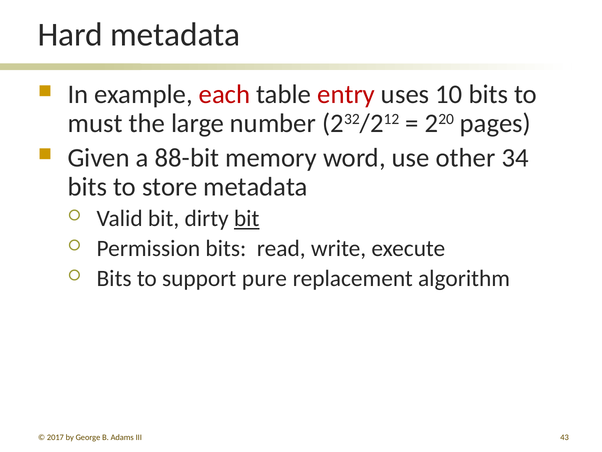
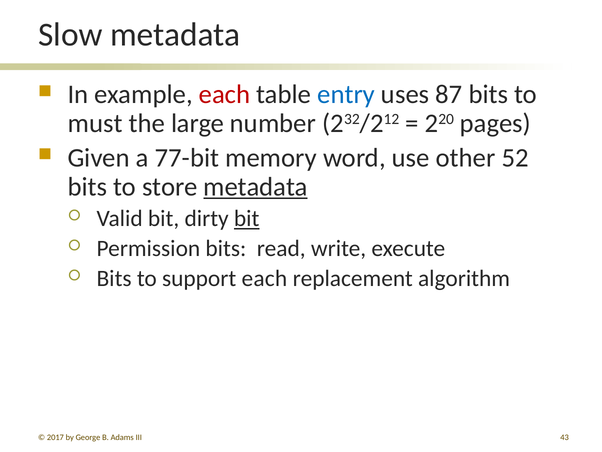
Hard: Hard -> Slow (70, 35)
entry colour: red -> blue (346, 94)
10: 10 -> 87 (449, 94)
88-bit: 88-bit -> 77-bit (187, 158)
34: 34 -> 52 (515, 158)
metadata underline: none -> present (256, 187)
support pure: pure -> each (264, 278)
